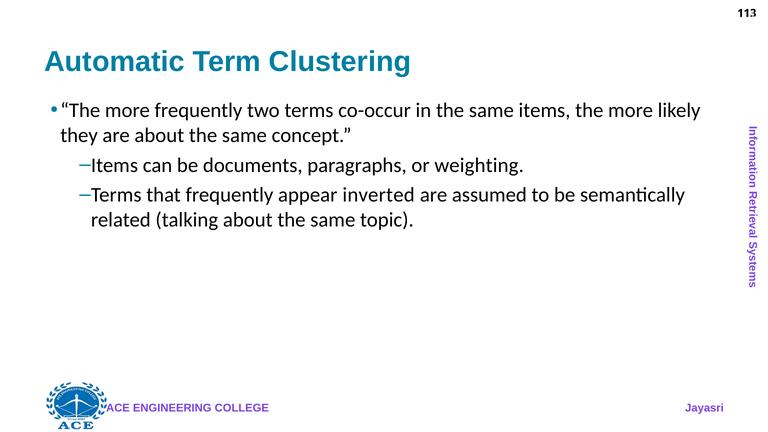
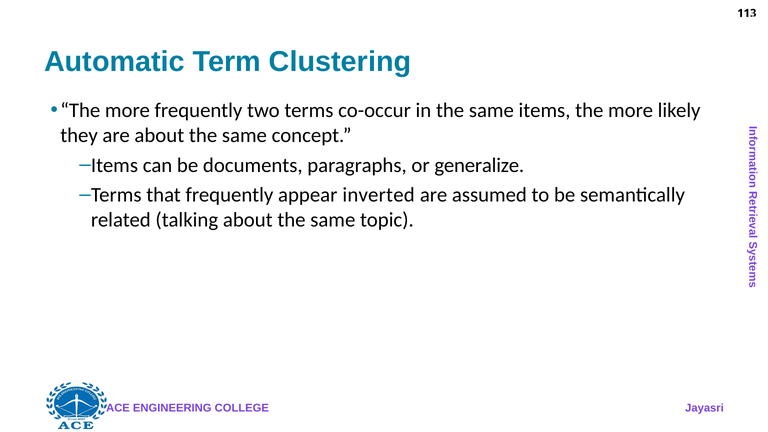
weighting: weighting -> generalize (479, 165)
